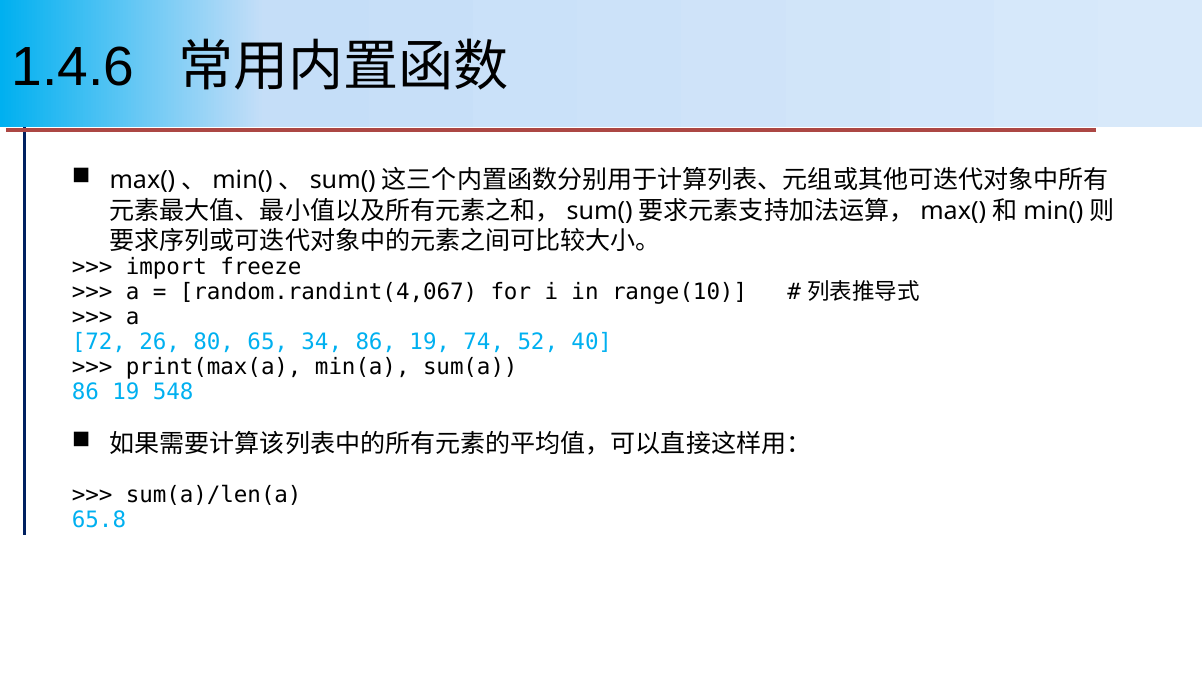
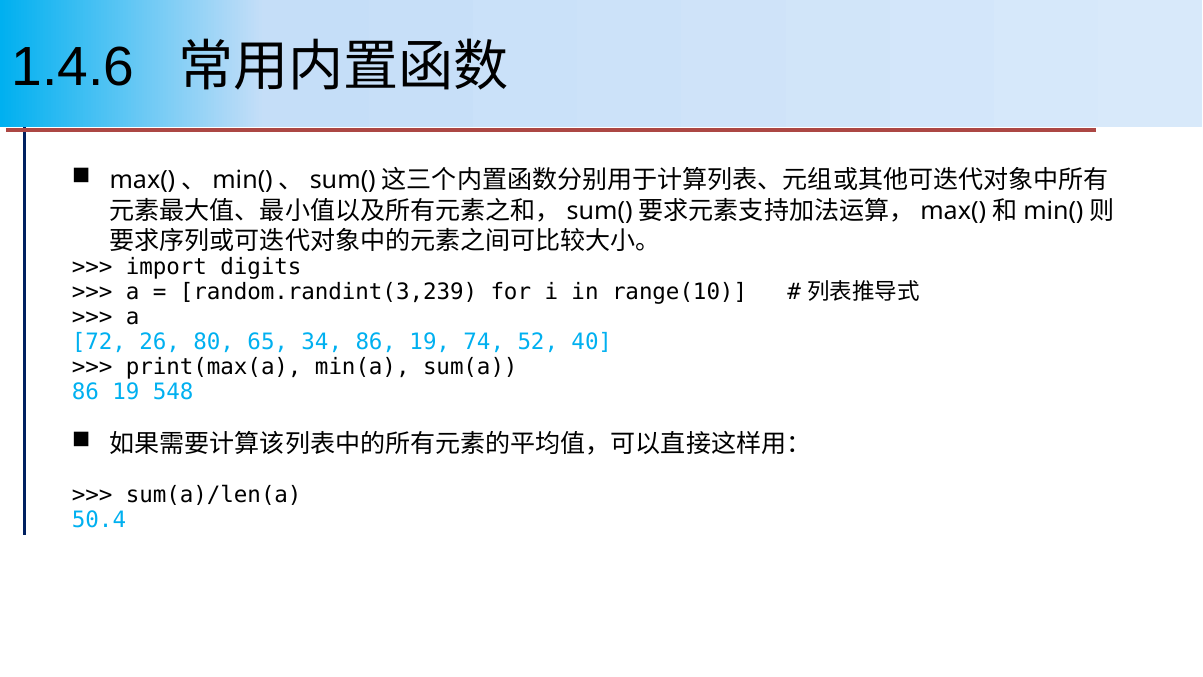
freeze: freeze -> digits (261, 267)
random.randint(4,067: random.randint(4,067 -> random.randint(3,239 (329, 292)
65.8: 65.8 -> 50.4 (99, 520)
